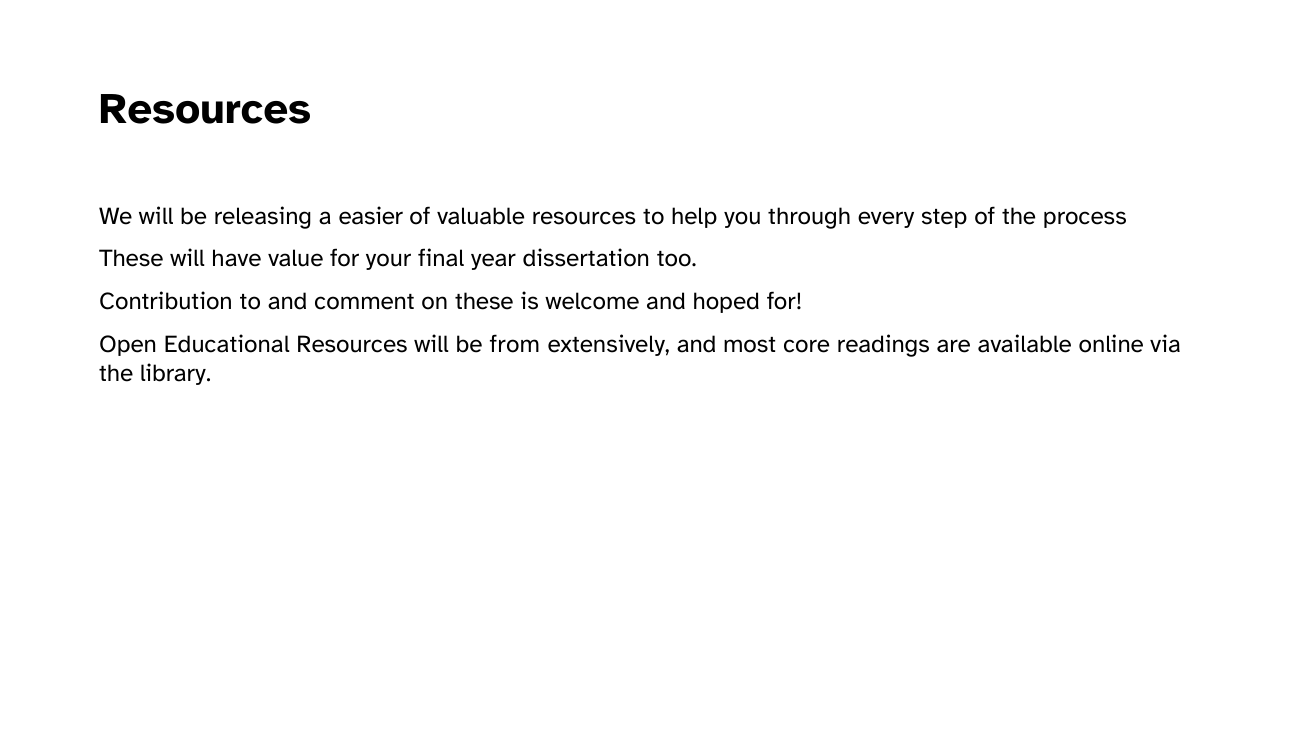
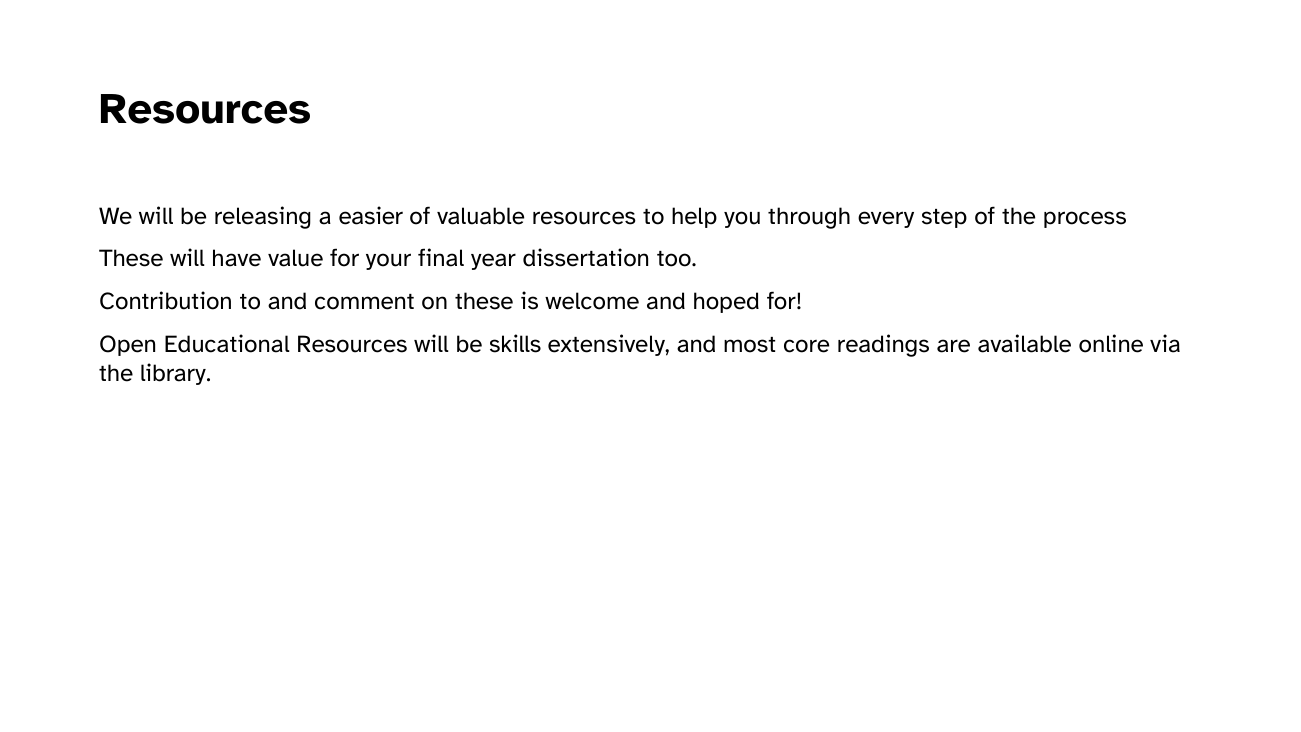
from: from -> skills (515, 345)
